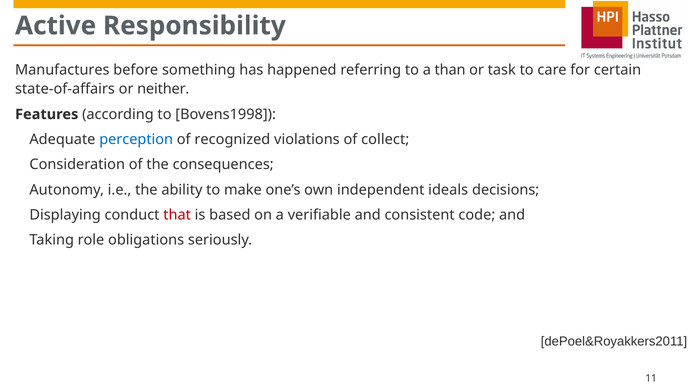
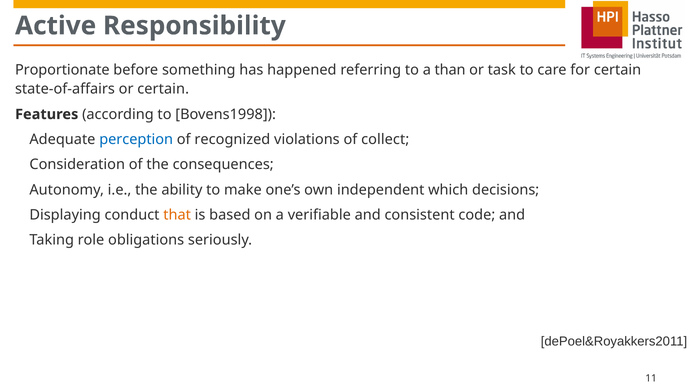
Manufactures: Manufactures -> Proportionate (62, 70)
or neither: neither -> certain (163, 89)
ideals: ideals -> which (448, 190)
that colour: red -> orange (177, 215)
